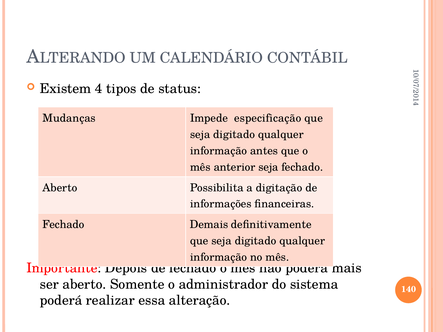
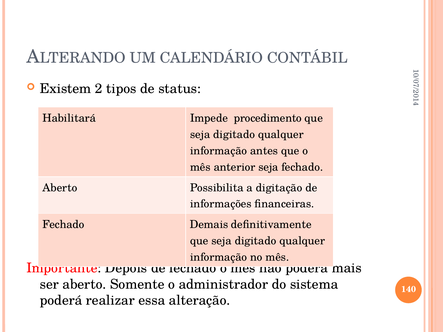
Existem 4: 4 -> 2 (99, 89)
Mudanças: Mudanças -> Habilitará (69, 118)
especificação: especificação -> procedimento (268, 118)
